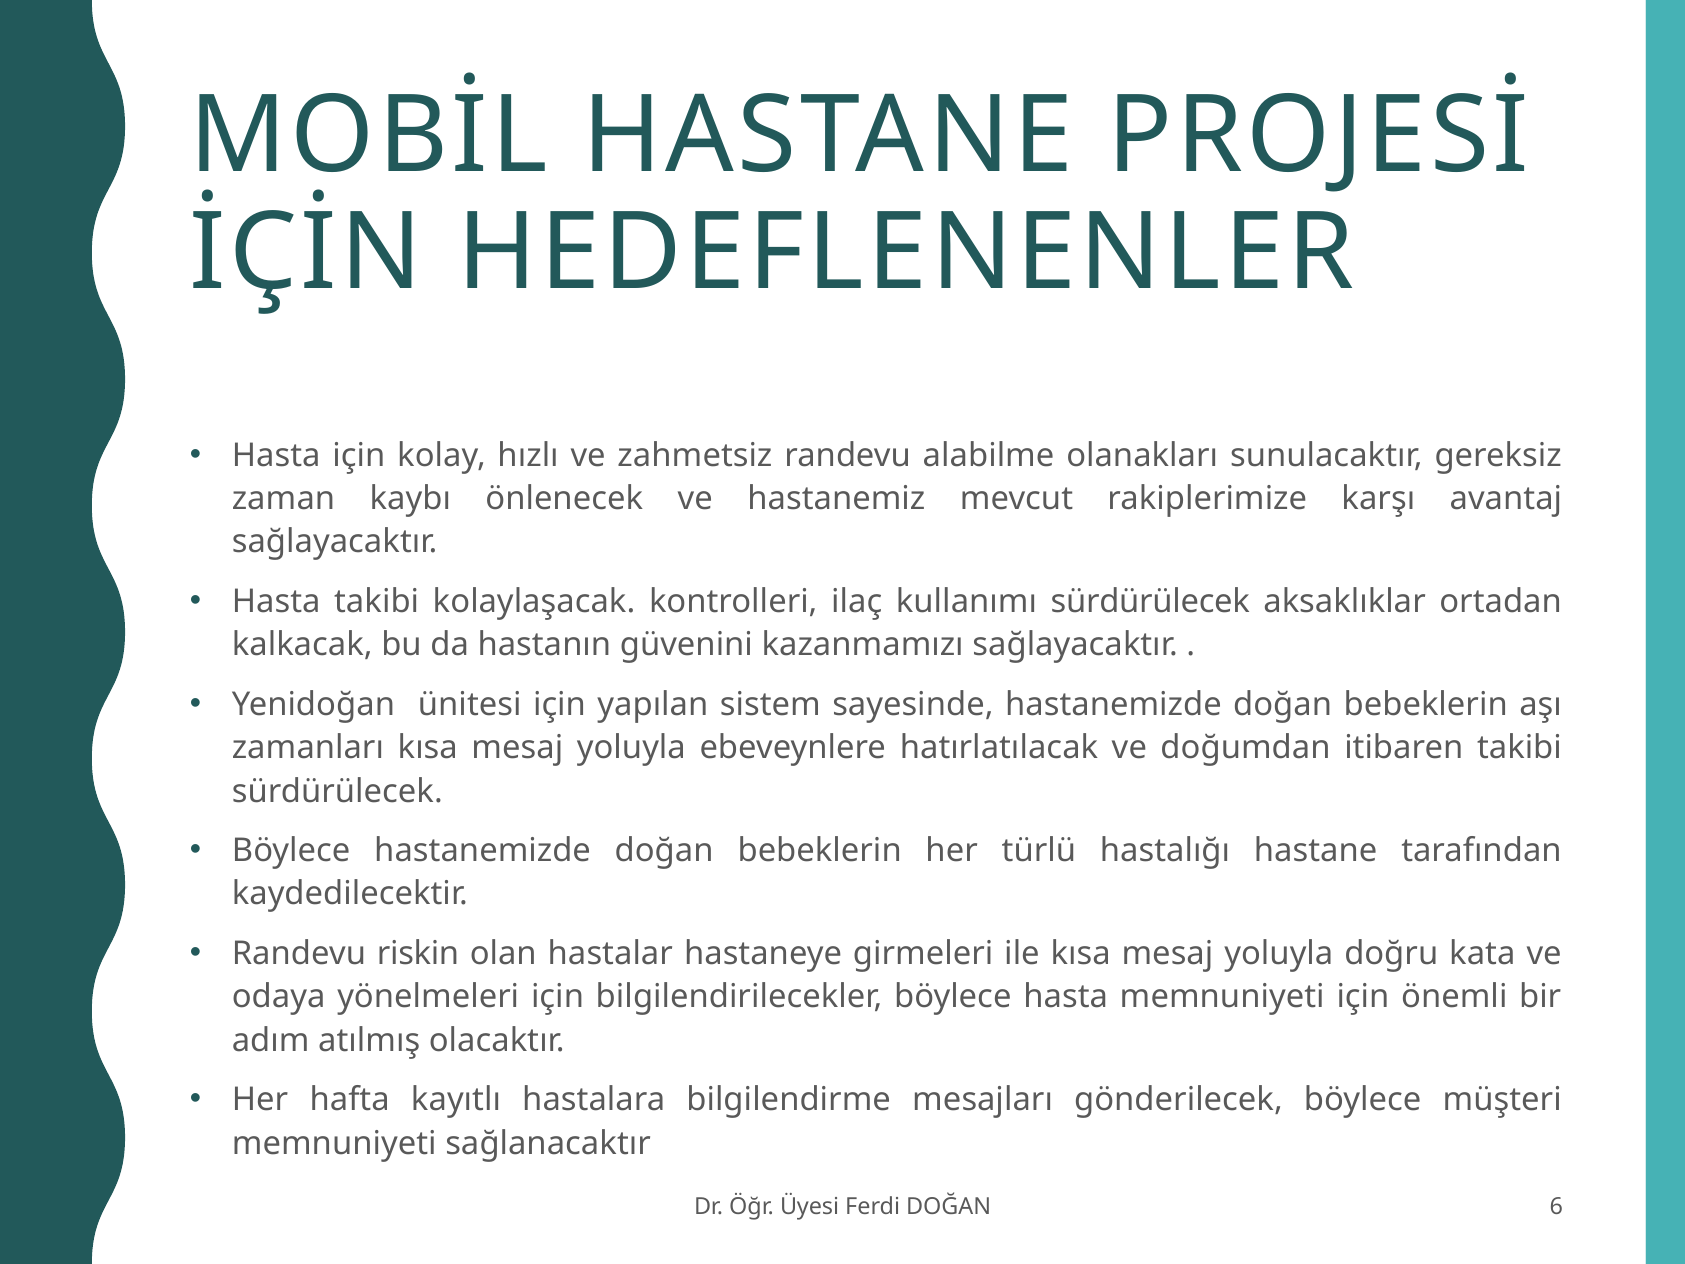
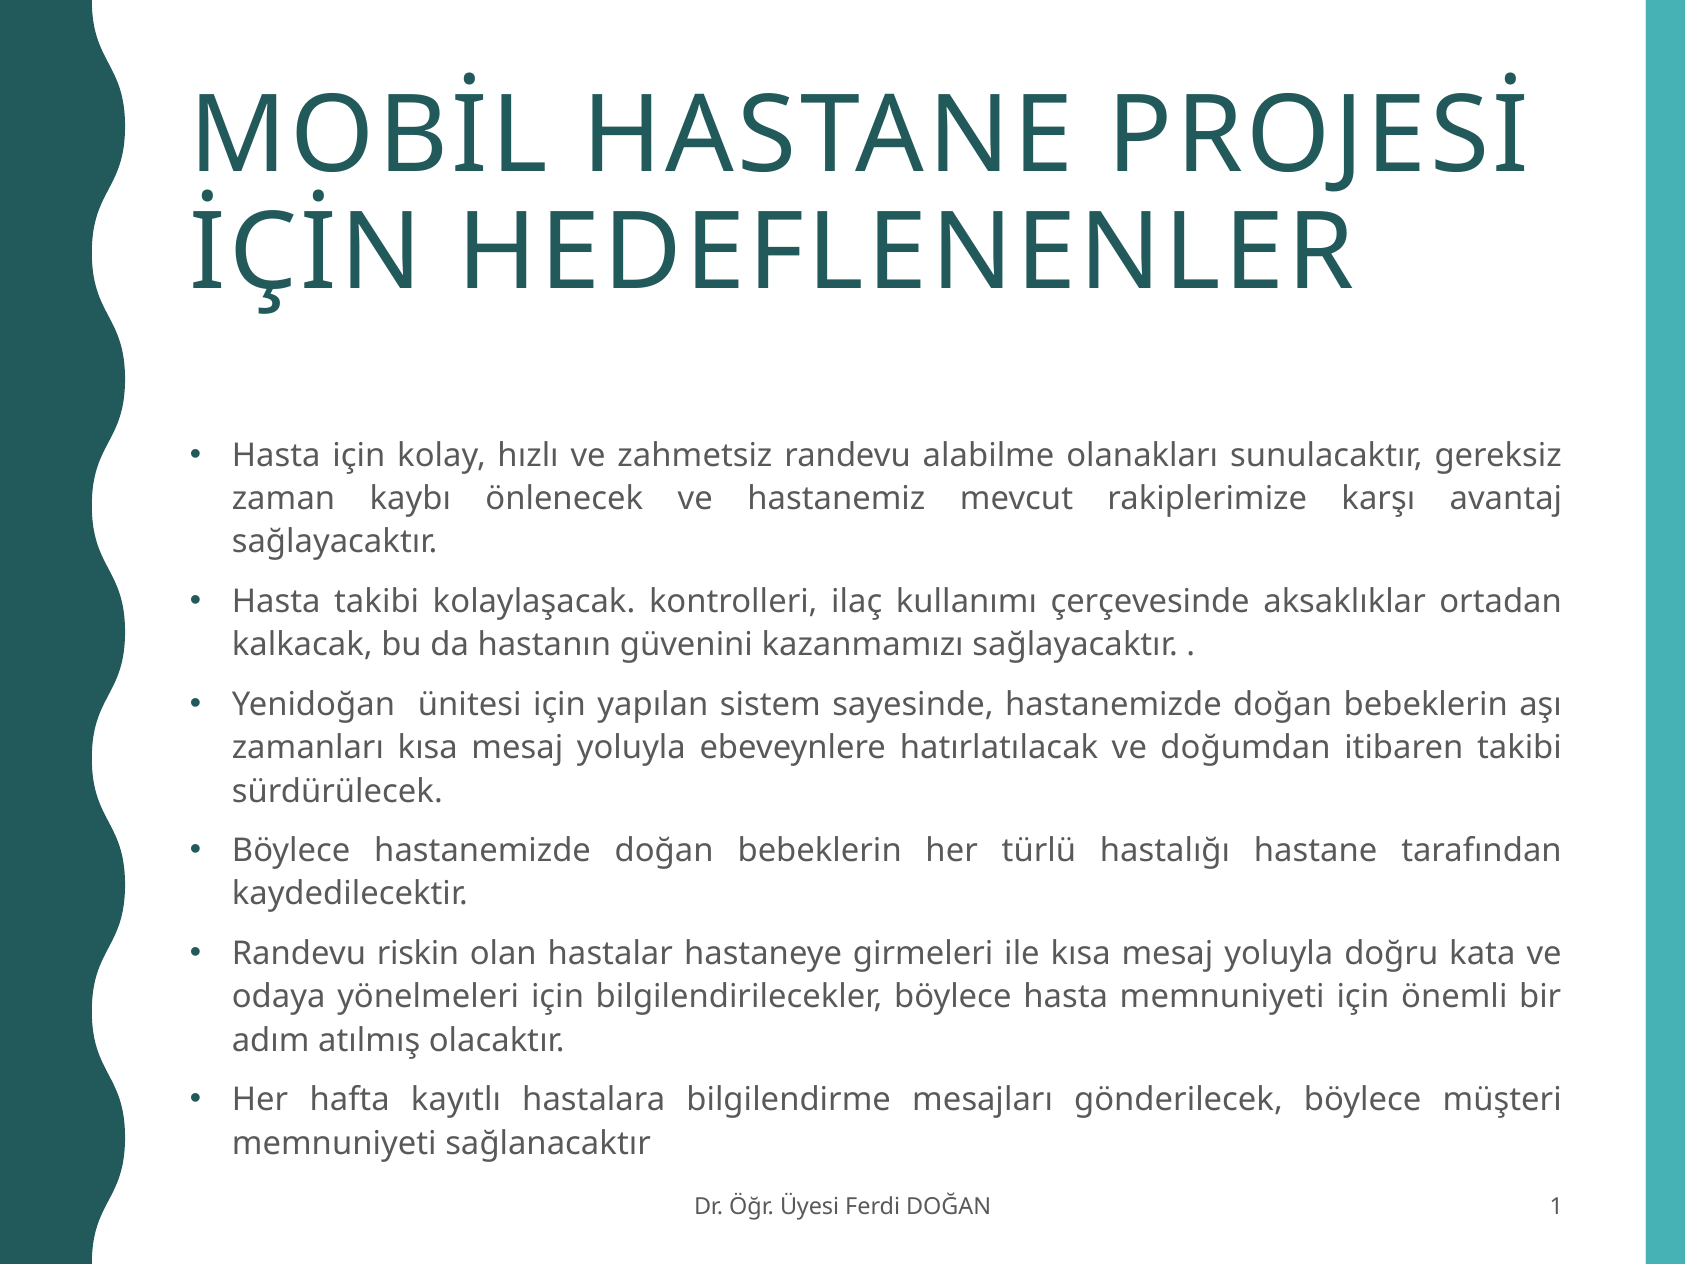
kullanımı sürdürülecek: sürdürülecek -> çerçevesinde (1150, 602)
6: 6 -> 1 (1556, 1207)
